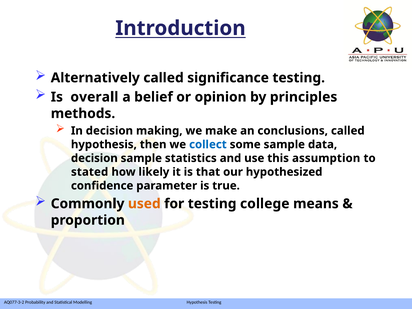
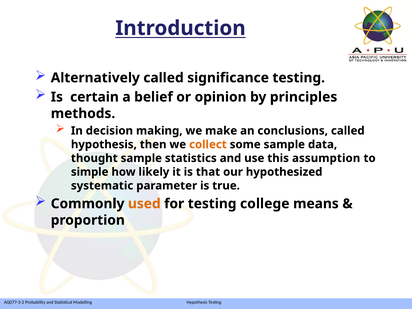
overall: overall -> certain (94, 97)
collect colour: blue -> orange (208, 144)
decision: decision -> thought (94, 158)
stated: stated -> simple (90, 172)
confidence: confidence -> systematic (102, 186)
